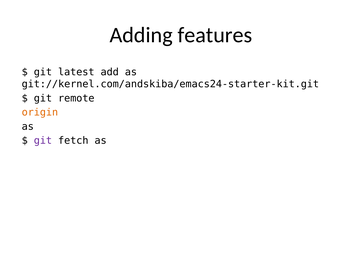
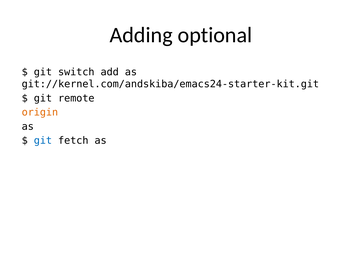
features: features -> optional (215, 35)
latest: latest -> switch (76, 72)
git colour: purple -> blue (43, 140)
